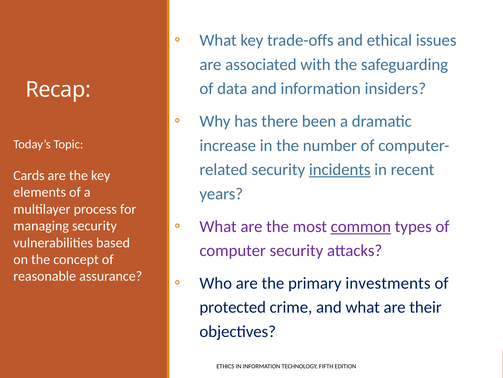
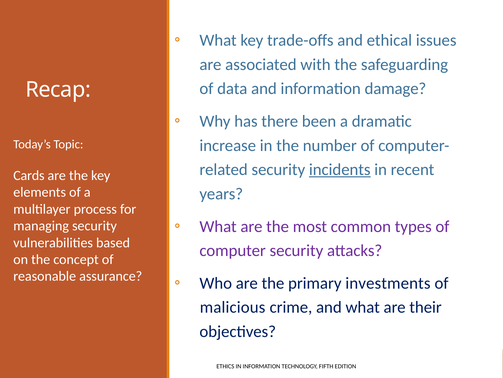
insiders: insiders -> damage (395, 89)
common underline: present -> none (361, 226)
protected: protected -> malicious (233, 307)
